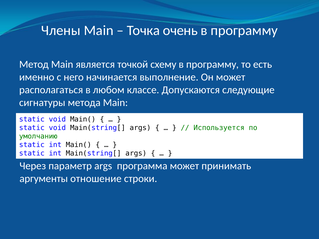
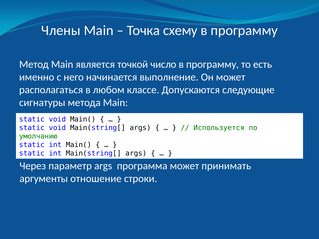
очень: очень -> схему (180, 31)
схему: схему -> число (163, 65)
